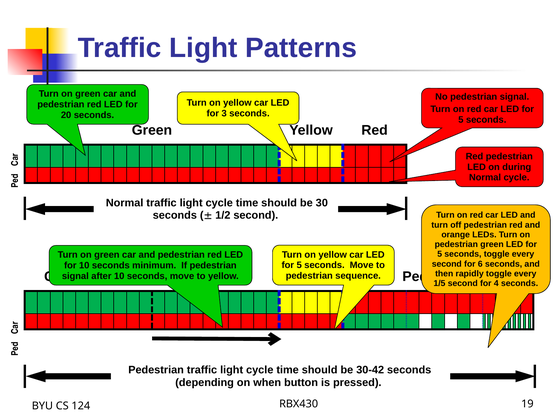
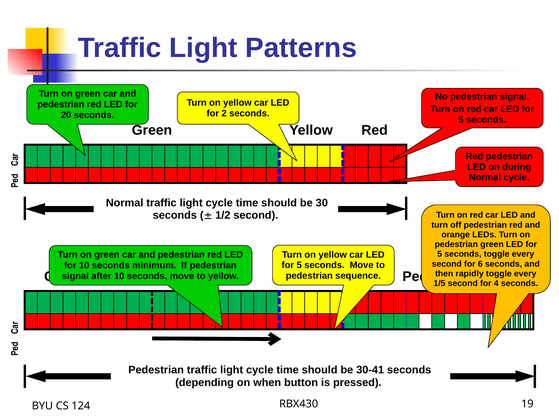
3: 3 -> 2 (224, 114)
30-42: 30-42 -> 30-41 (370, 370)
